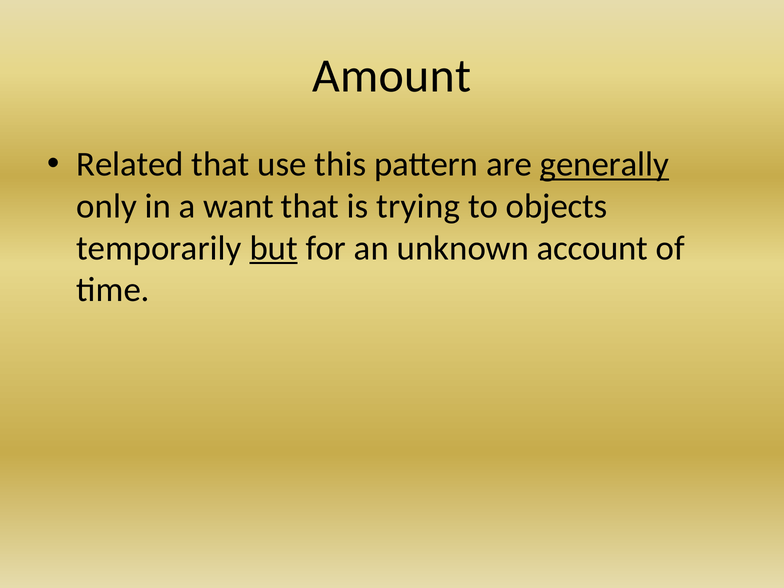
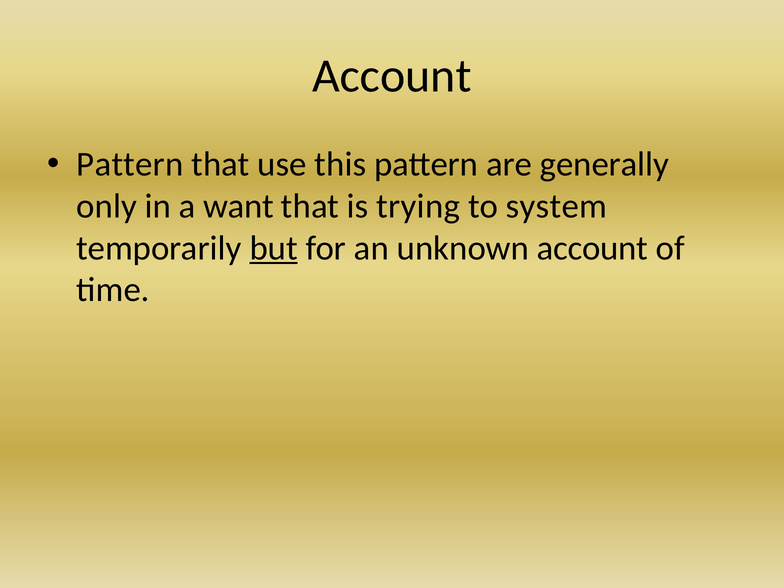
Amount: Amount -> Account (392, 76)
Related: Related -> Pattern (130, 164)
generally underline: present -> none (604, 164)
objects: objects -> system (557, 206)
